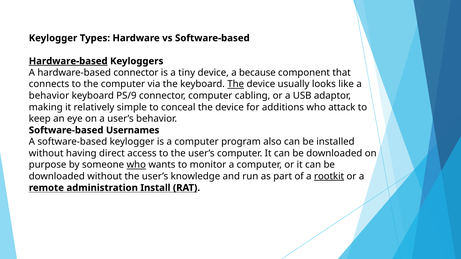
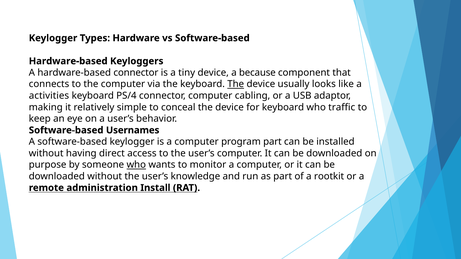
Hardware-based underline: present -> none (68, 61)
behavior: behavior -> activities (49, 96)
PS/9: PS/9 -> PS/4 (126, 96)
for additions: additions -> keyboard (283, 107)
attack: attack -> traffic (342, 107)
program also: also -> part (272, 142)
rootkit underline: present -> none (329, 176)
